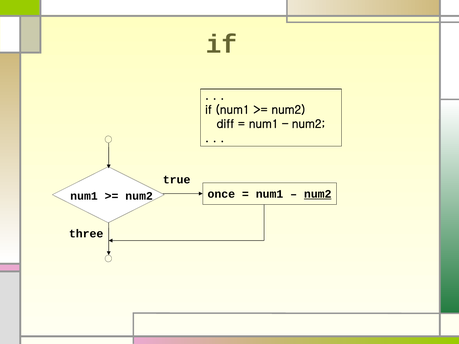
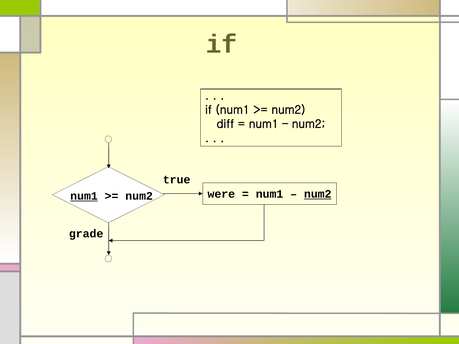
num1 underline: none -> present (84, 196)
once: once -> were (221, 194)
three: three -> grade (86, 234)
